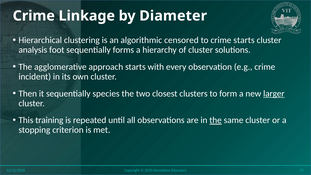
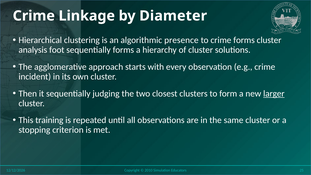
censored: censored -> presence (181, 40)
crime starts: starts -> forms (244, 40)
species: species -> judging (106, 93)
the underline: present -> none (216, 120)
